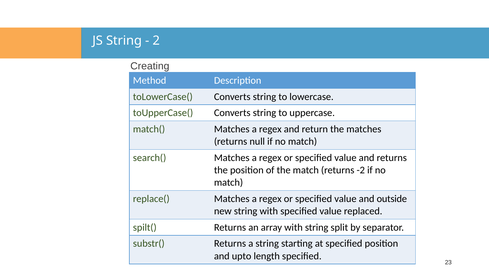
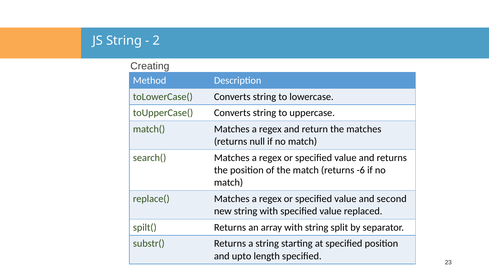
-2: -2 -> -6 (361, 170)
outside: outside -> second (392, 199)
